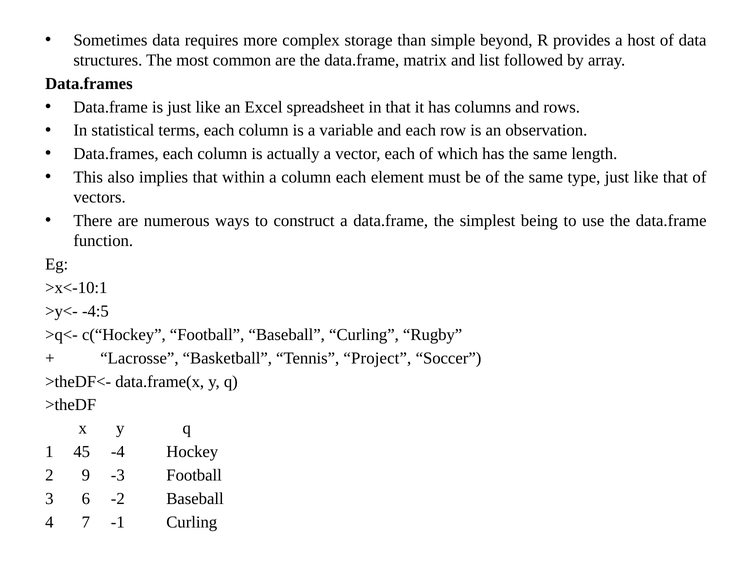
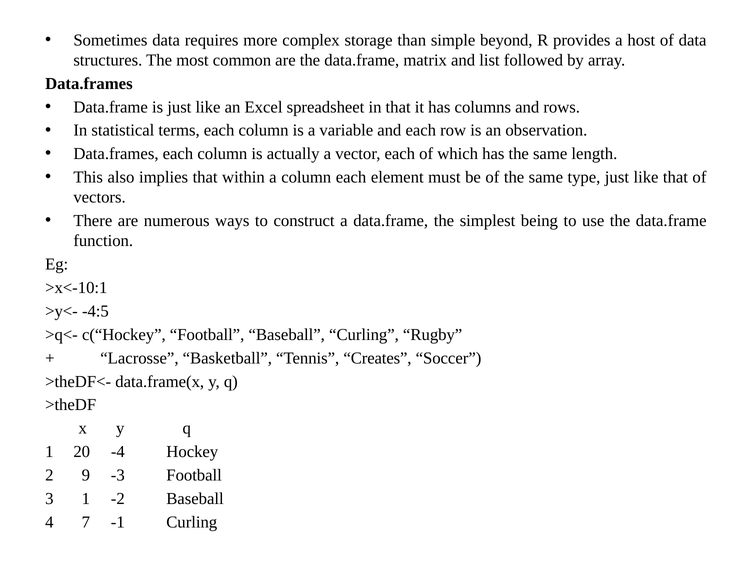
Project: Project -> Creates (378, 358)
45: 45 -> 20 (82, 452)
6: 6 -> 1 (86, 498)
